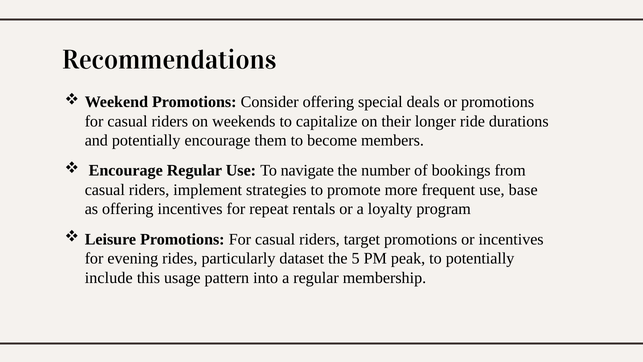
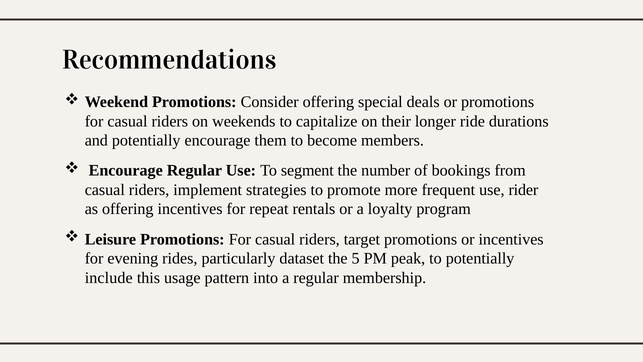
navigate: navigate -> segment (307, 170)
base: base -> rider (523, 190)
